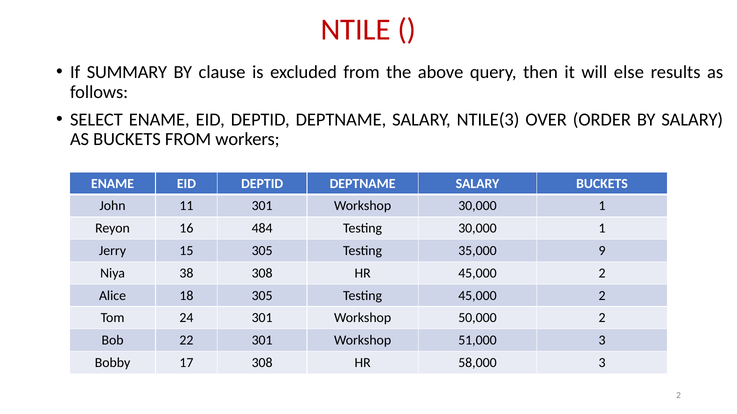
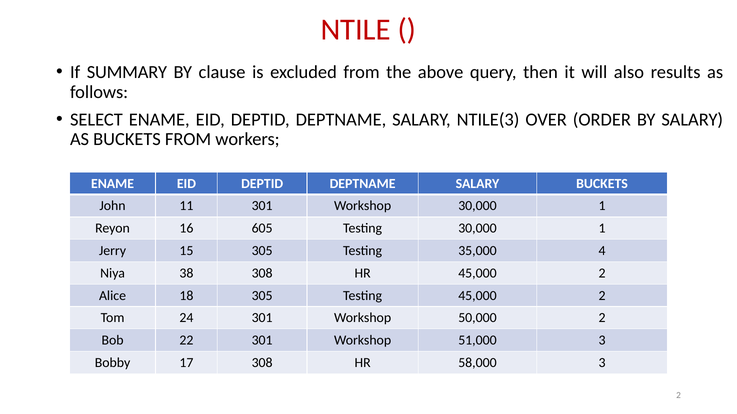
else: else -> also (629, 72)
484: 484 -> 605 (262, 229)
9: 9 -> 4 (602, 251)
